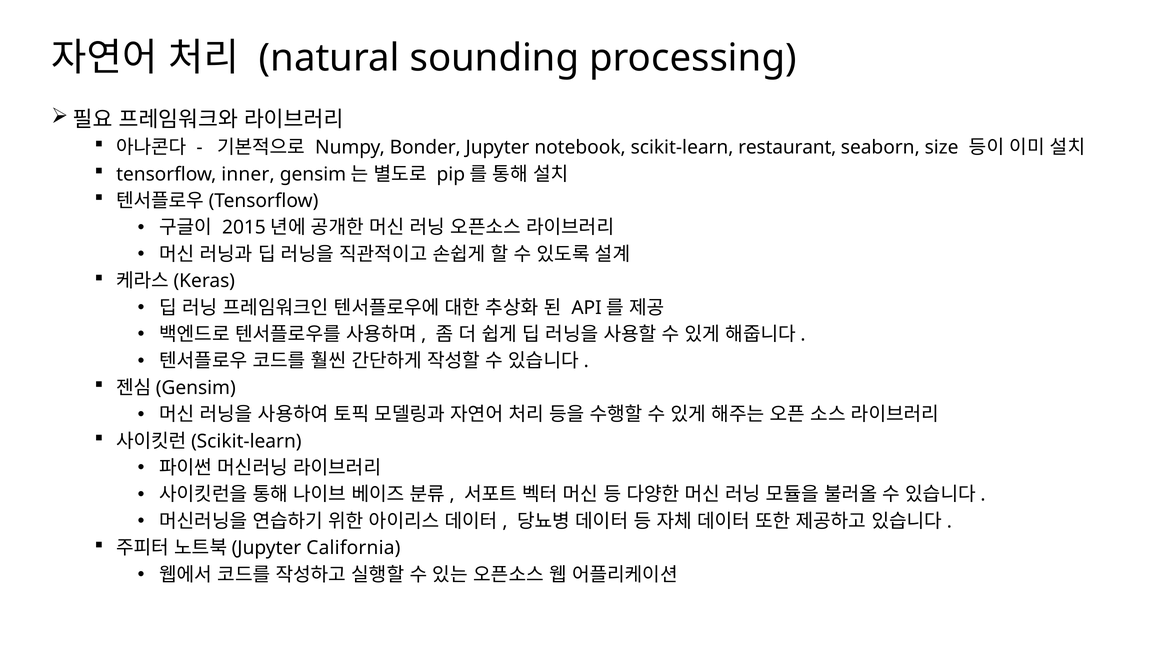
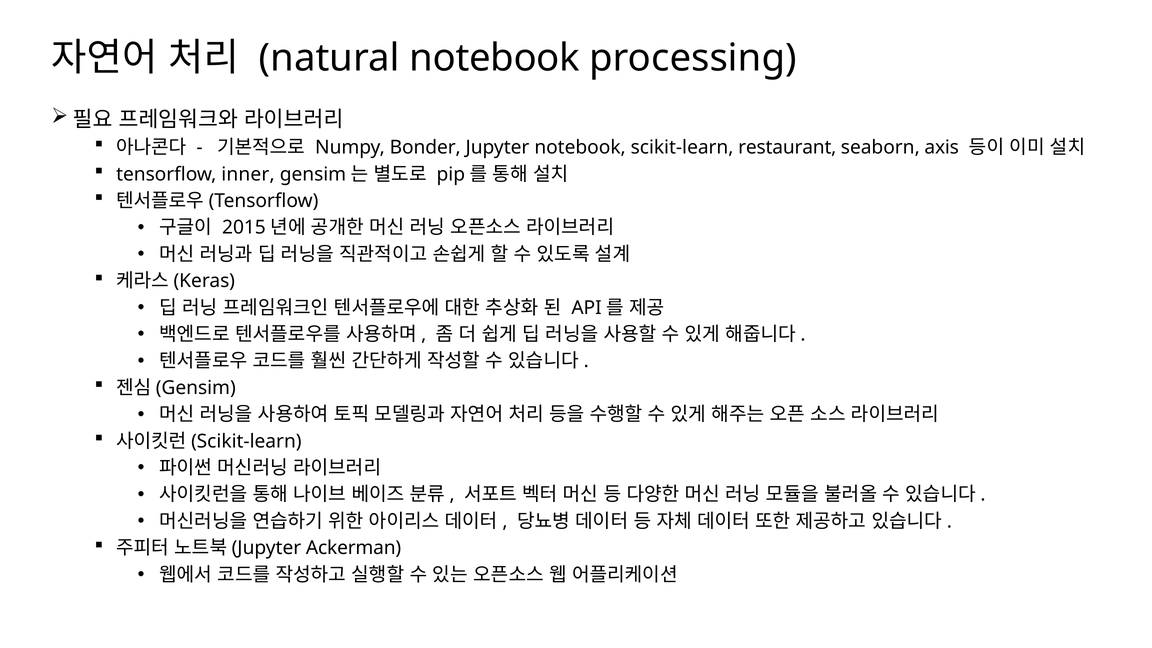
natural sounding: sounding -> notebook (495, 58)
size: size -> axis (942, 148)
California: California -> Ackerman (354, 548)
